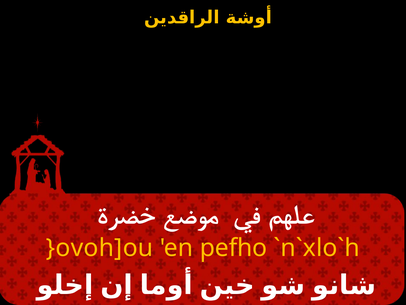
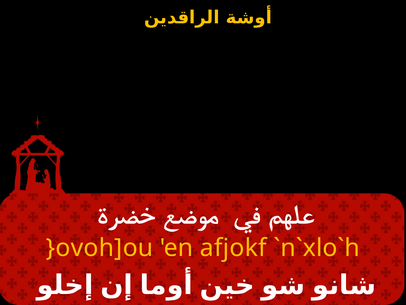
pefho: pefho -> afjokf (233, 247)
